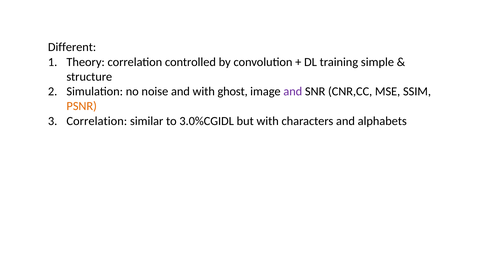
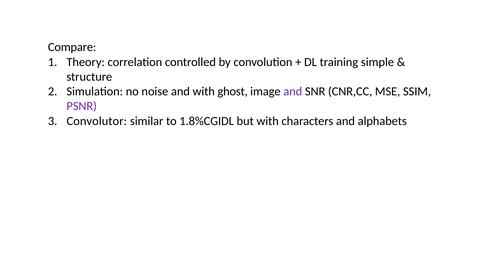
Different: Different -> Compare (72, 47)
PSNR colour: orange -> purple (82, 106)
Correlation: Correlation -> Convolutor (97, 121)
3.0%CGIDL: 3.0%CGIDL -> 1.8%CGIDL (207, 121)
